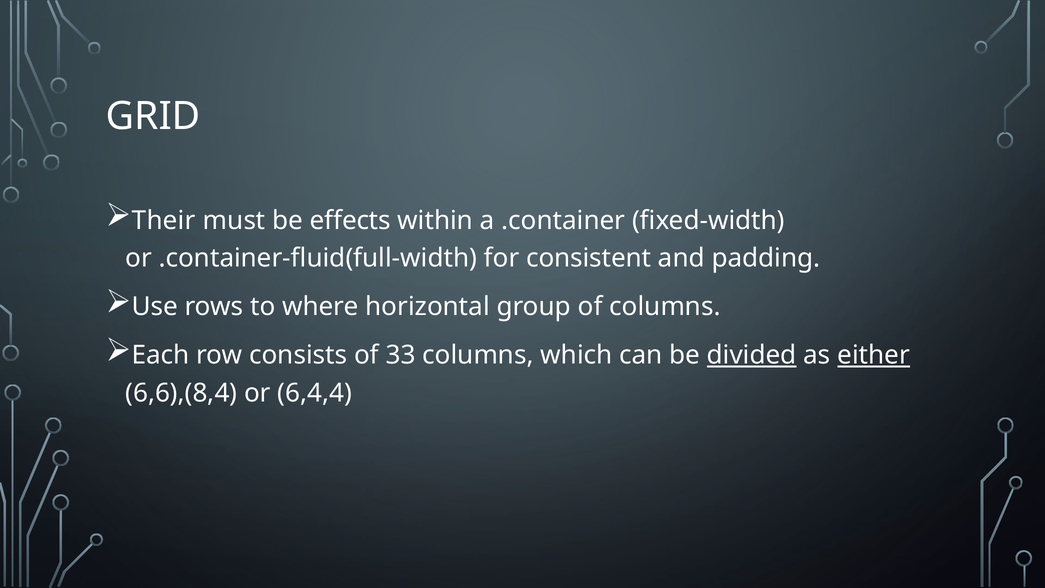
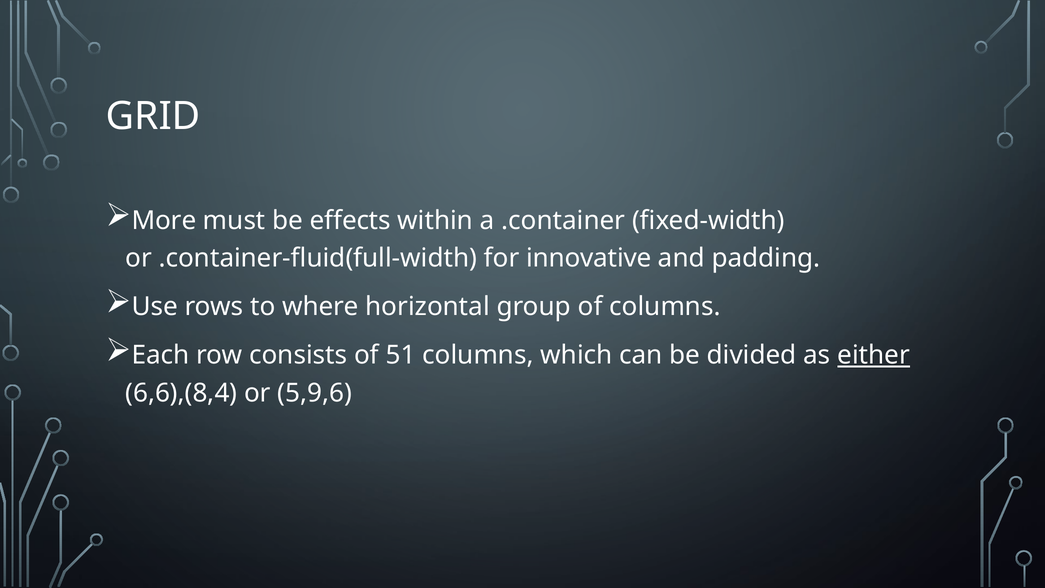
Their: Their -> More (164, 221)
consistent: consistent -> innovative (589, 258)
33: 33 -> 51 (401, 355)
divided underline: present -> none (752, 355)
6,4,4: 6,4,4 -> 5,9,6 (315, 393)
